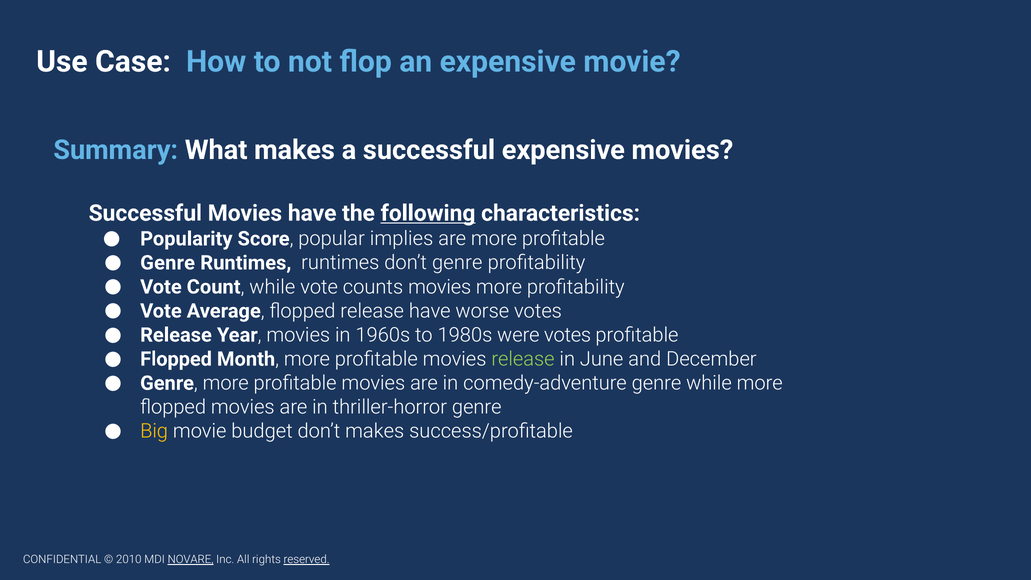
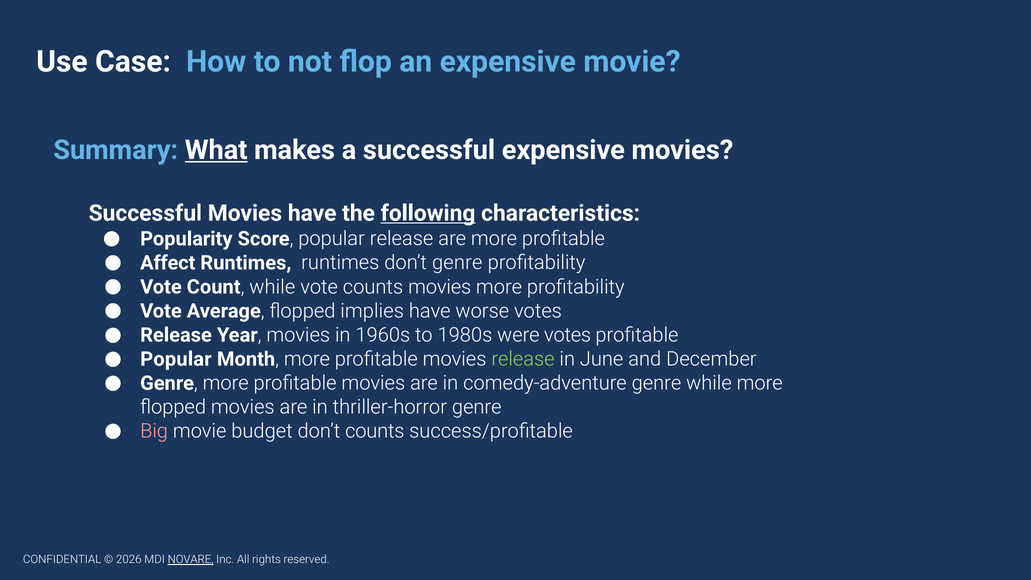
What underline: none -> present (216, 150)
popular implies: implies -> release (402, 239)
Genre: Genre -> Affect (168, 263)
flopped release: release -> implies (372, 311)
Flopped: Flopped -> Popular (176, 359)
Big colour: yellow -> pink (154, 431)
don’t makes: makes -> counts (375, 431)
2010: 2010 -> 2026 (129, 559)
reserved underline: present -> none (307, 559)
